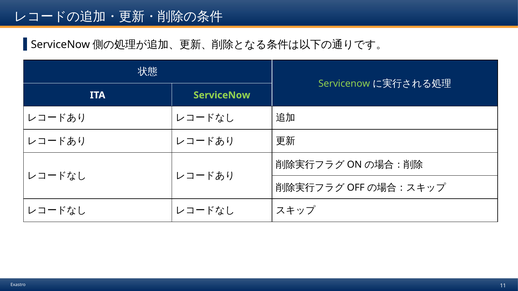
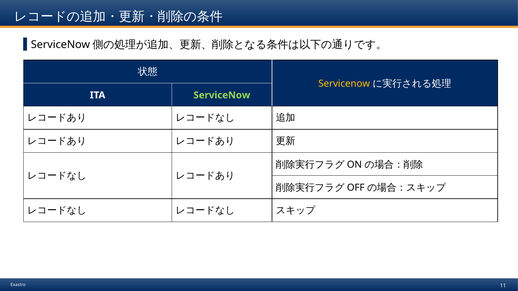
Servicenow colour: light green -> yellow (344, 84)
